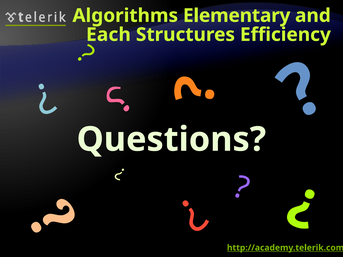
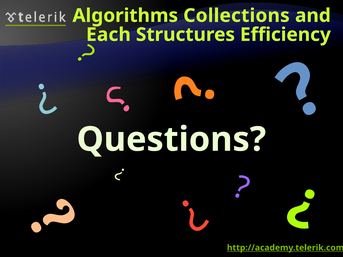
Elementary: Elementary -> Collections (236, 16)
